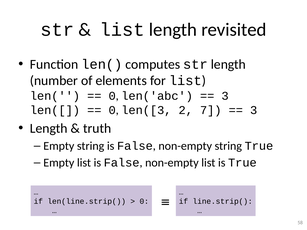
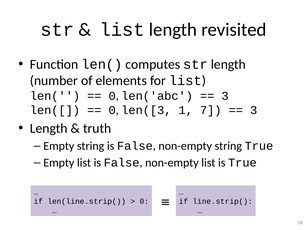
2: 2 -> 1 (186, 110)
